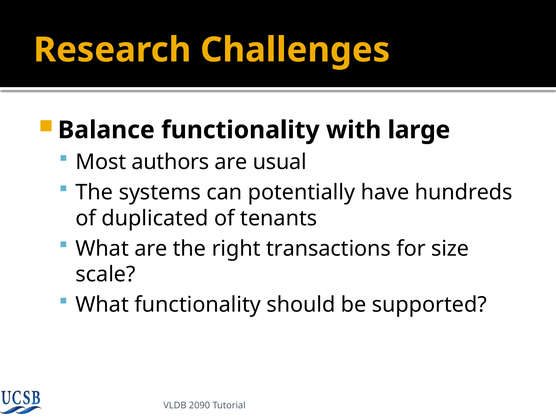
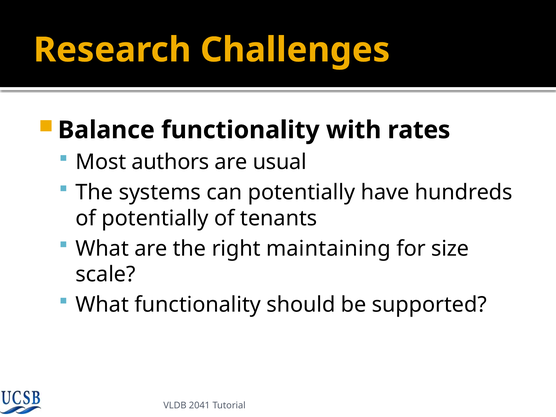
large: large -> rates (419, 130)
of duplicated: duplicated -> potentially (155, 218)
transactions: transactions -> maintaining (328, 249)
2090: 2090 -> 2041 (199, 406)
